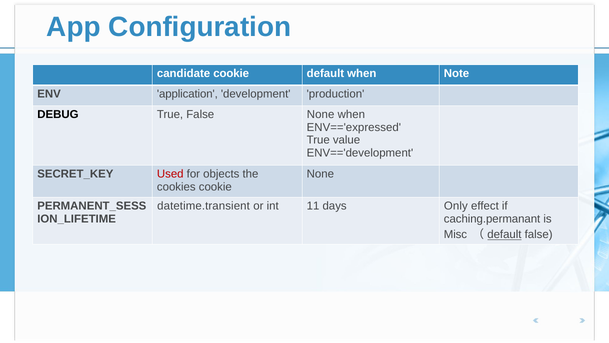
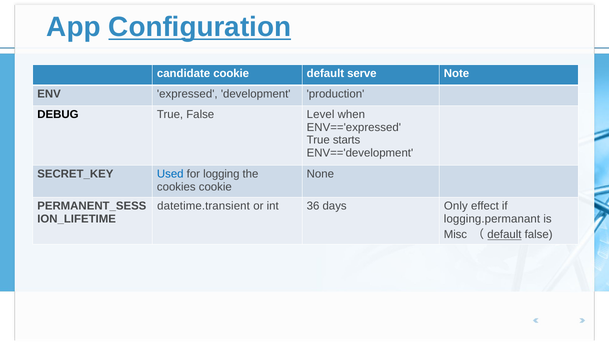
Configuration underline: none -> present (200, 27)
default when: when -> serve (362, 74)
application: application -> expressed (187, 94)
False None: None -> Level (321, 114)
value: value -> starts (347, 140)
Used colour: red -> blue (170, 174)
objects: objects -> logging (221, 174)
11: 11 -> 36 (313, 206)
caching.permanant: caching.permanant -> logging.permanant (492, 219)
